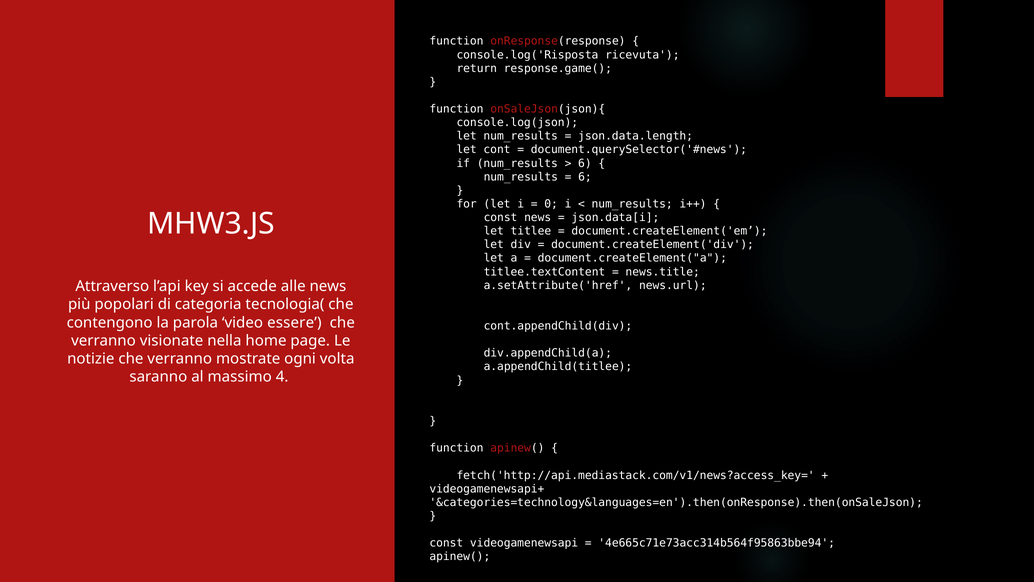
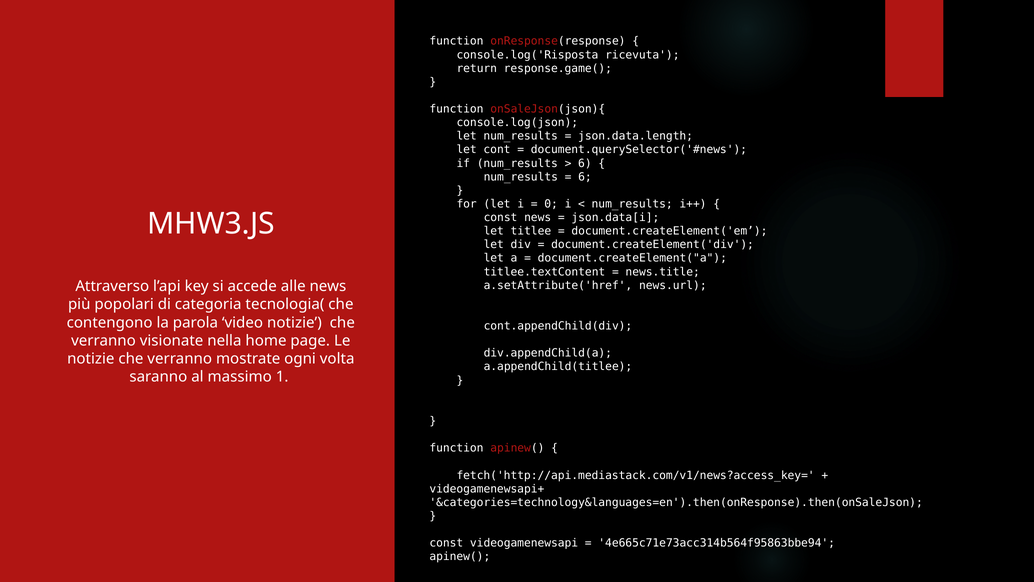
video essere: essere -> notizie (294, 322)
4: 4 -> 1 (282, 377)
